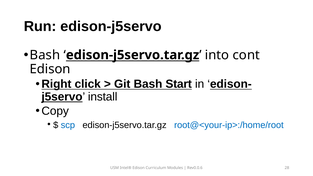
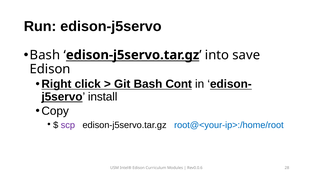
cont: cont -> save (246, 55)
Start: Start -> Cont (179, 84)
scp colour: blue -> purple (68, 125)
